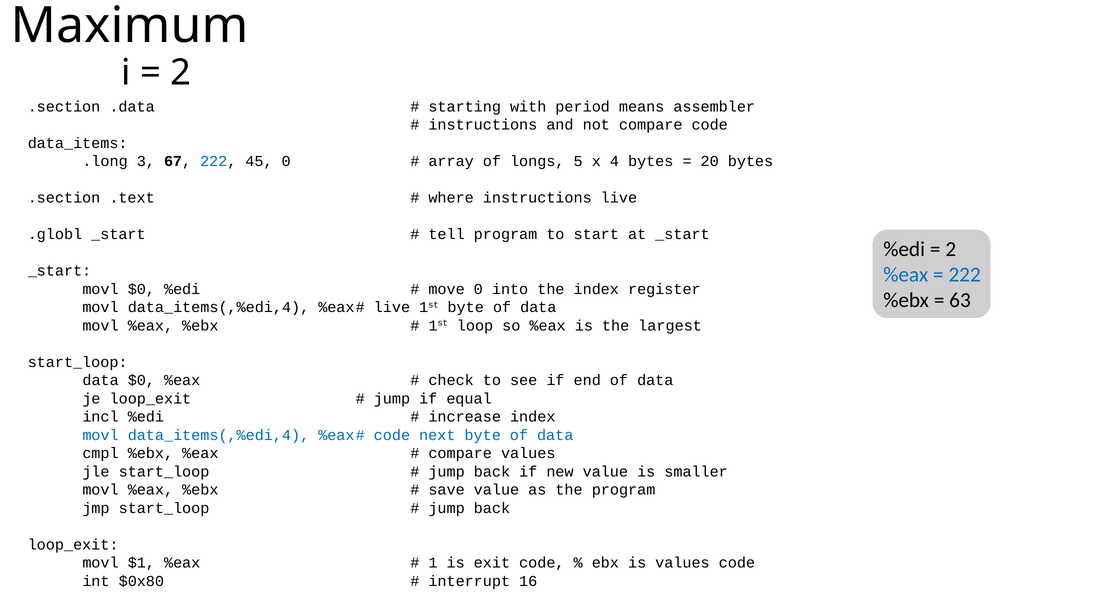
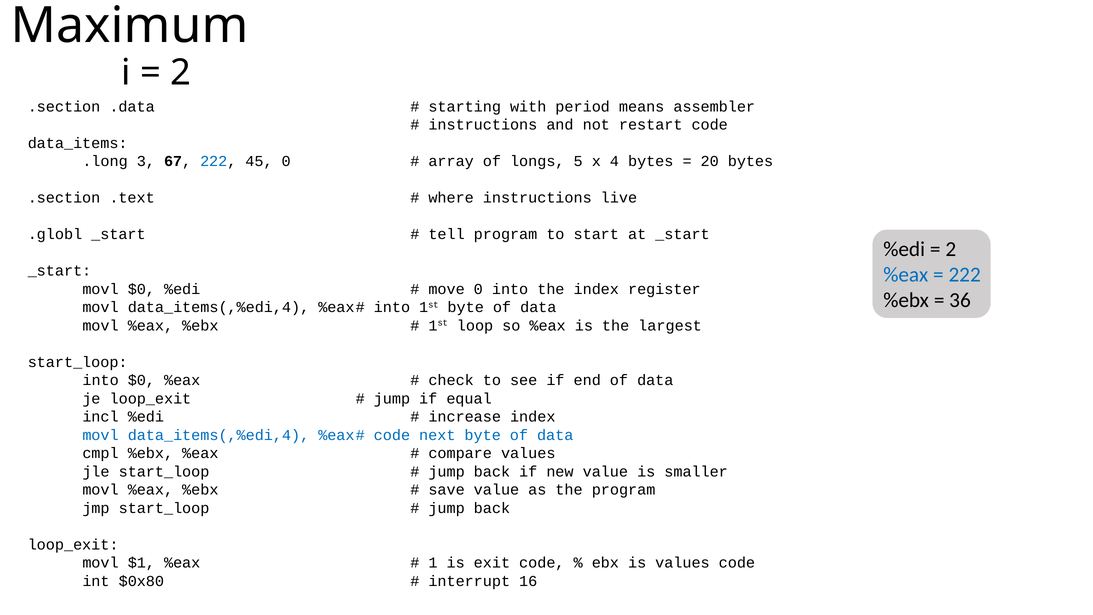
not compare: compare -> restart (651, 125)
63: 63 -> 36 (960, 300)
live: live -> into (392, 307)
data: data -> into (101, 380)
